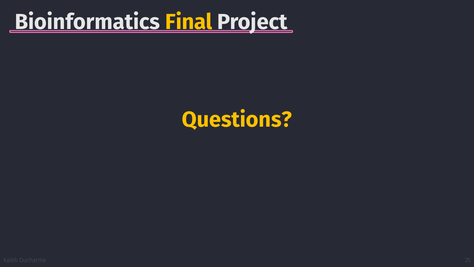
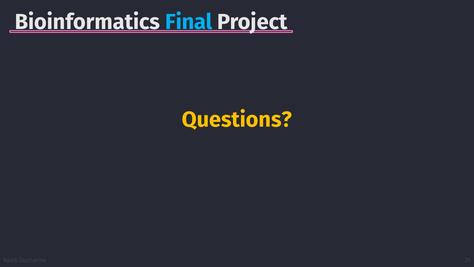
Final colour: yellow -> light blue (189, 22)
